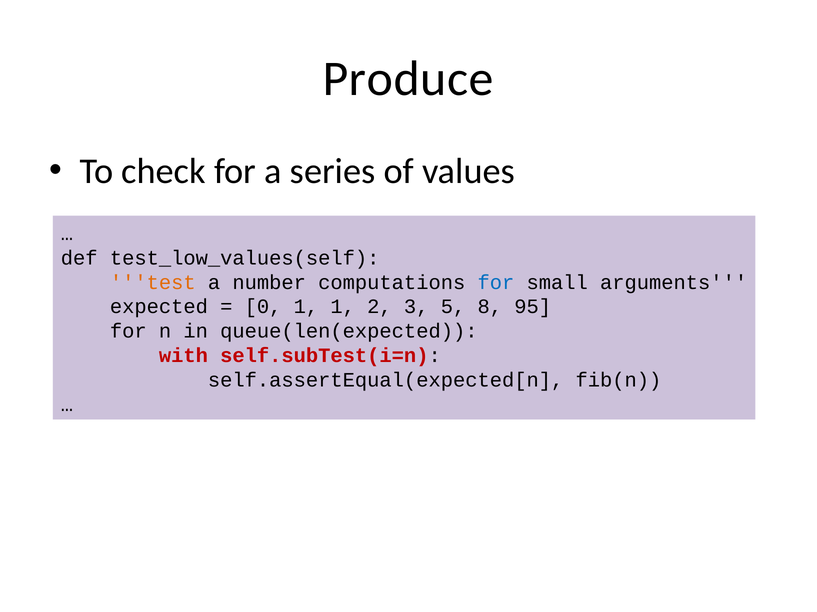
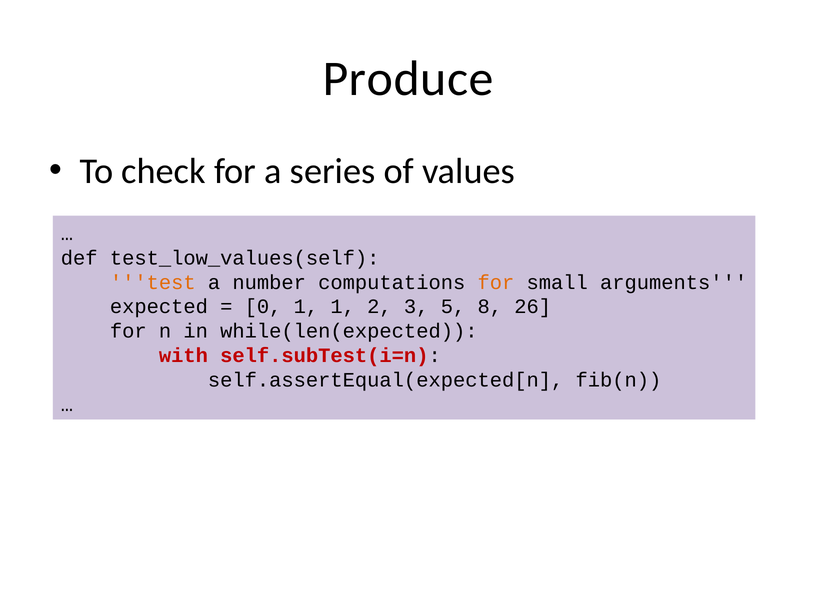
for colour: blue -> orange (496, 283)
95: 95 -> 26 (533, 307)
queue(len(expected: queue(len(expected -> while(len(expected (349, 332)
